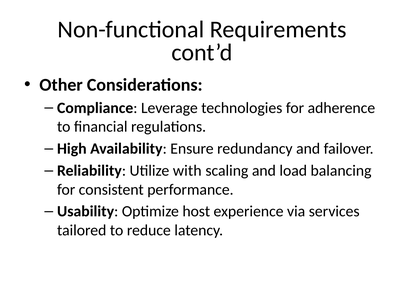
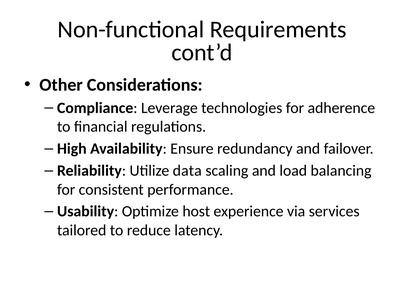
with: with -> data (187, 171)
